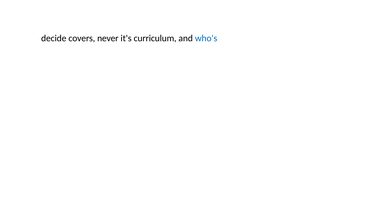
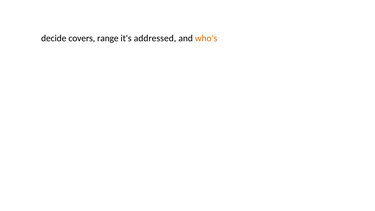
never: never -> range (108, 38)
curriculum: curriculum -> addressed (155, 38)
who's colour: blue -> orange (206, 38)
